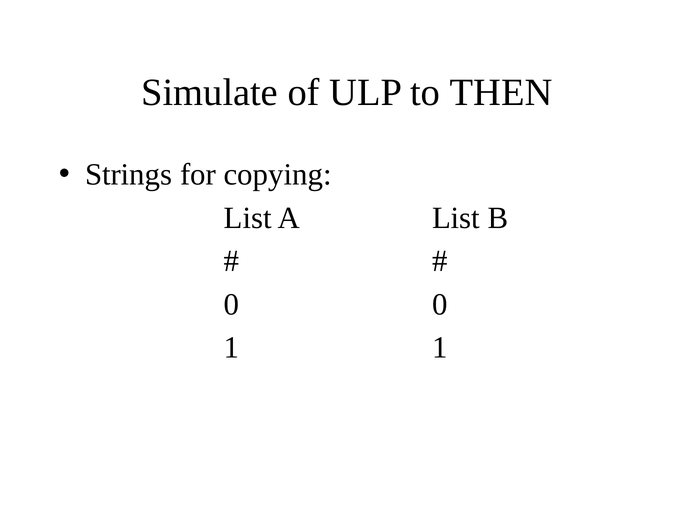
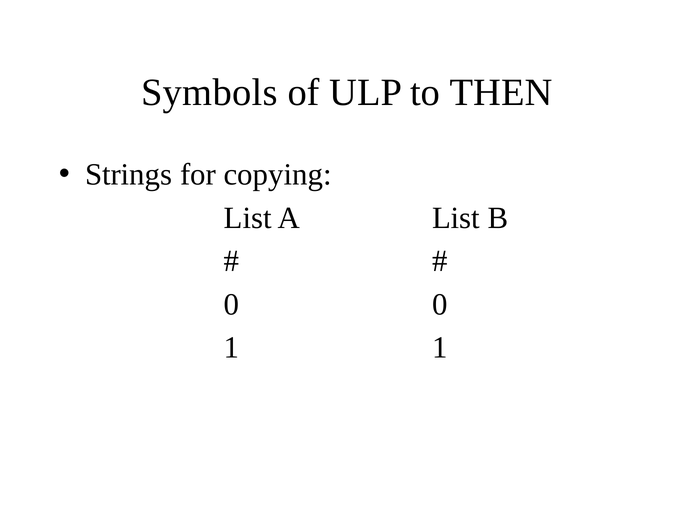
Simulate: Simulate -> Symbols (209, 92)
